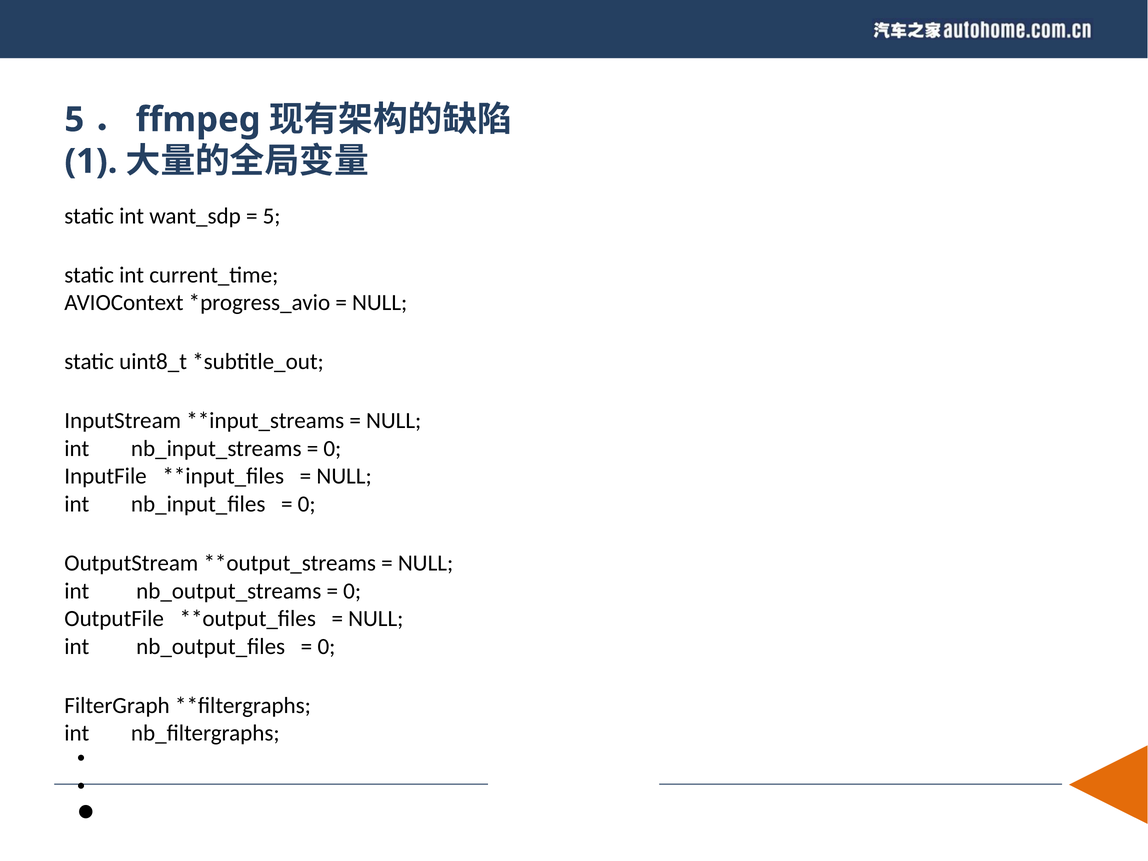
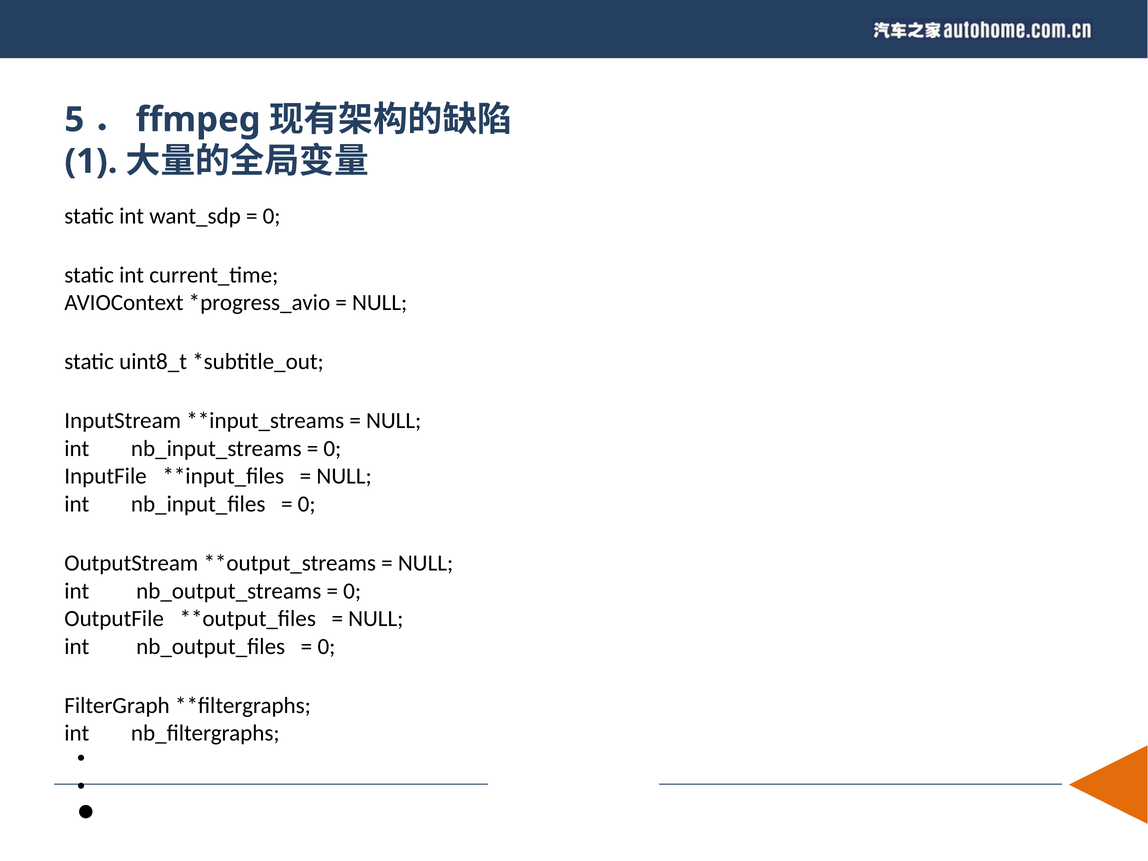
5: 5 -> 0 (272, 216)
